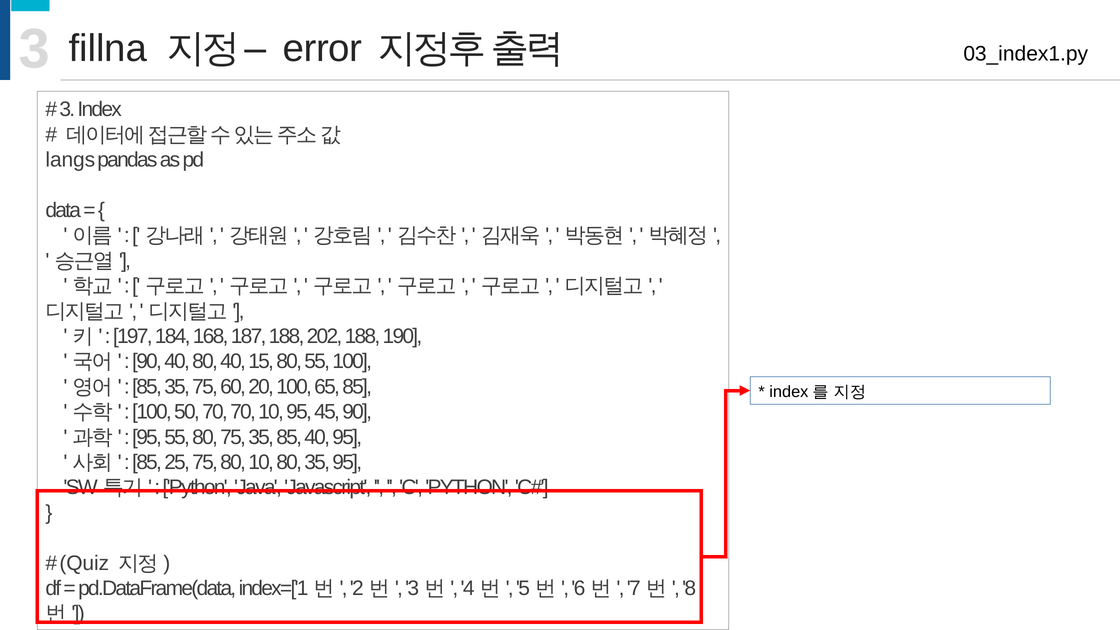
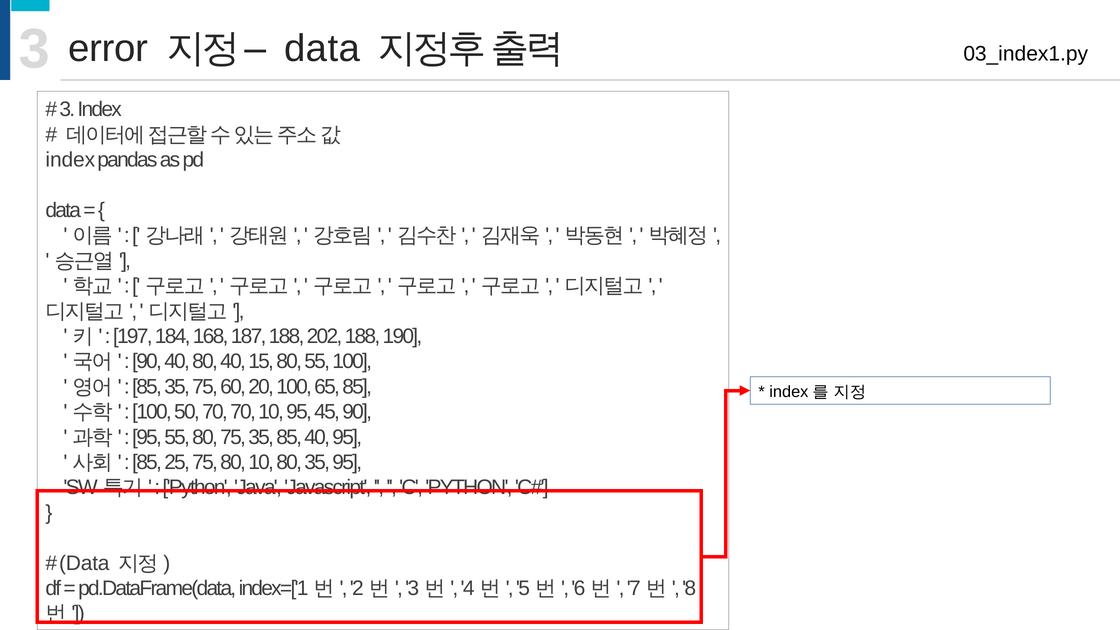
fillna: fillna -> error (108, 49)
error: error -> data (322, 49)
langs: langs -> index (70, 160)
Quiz: Quiz -> Data (84, 563)
